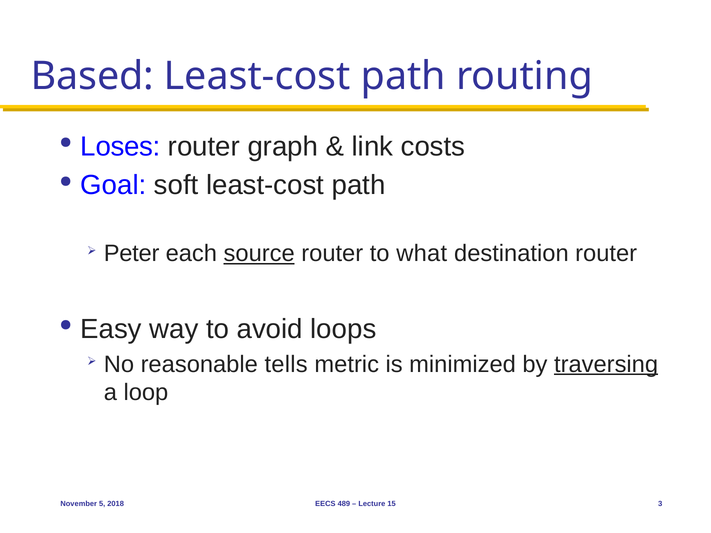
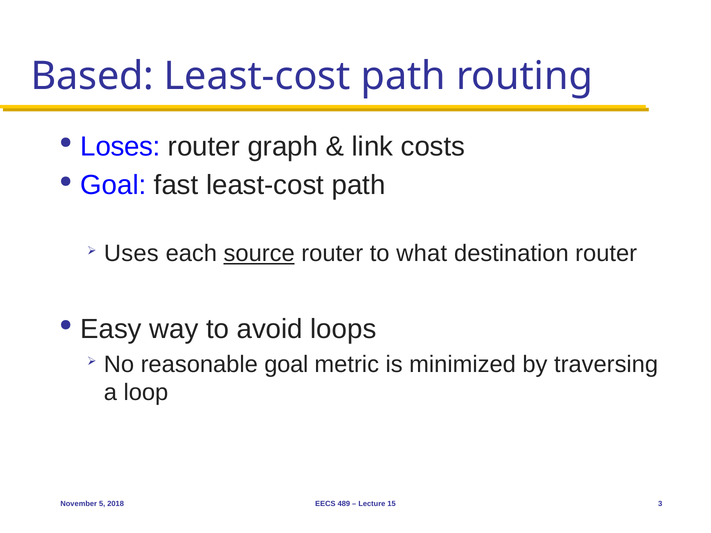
soft: soft -> fast (176, 185)
Peter: Peter -> Uses (131, 254)
reasonable tells: tells -> goal (286, 364)
traversing underline: present -> none (606, 364)
